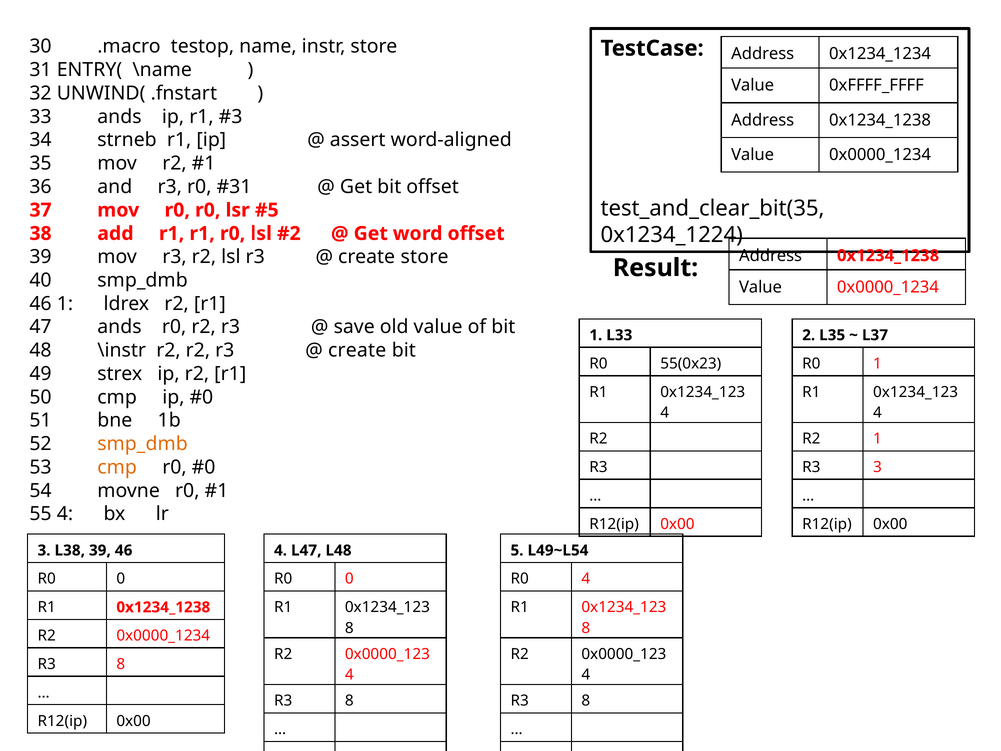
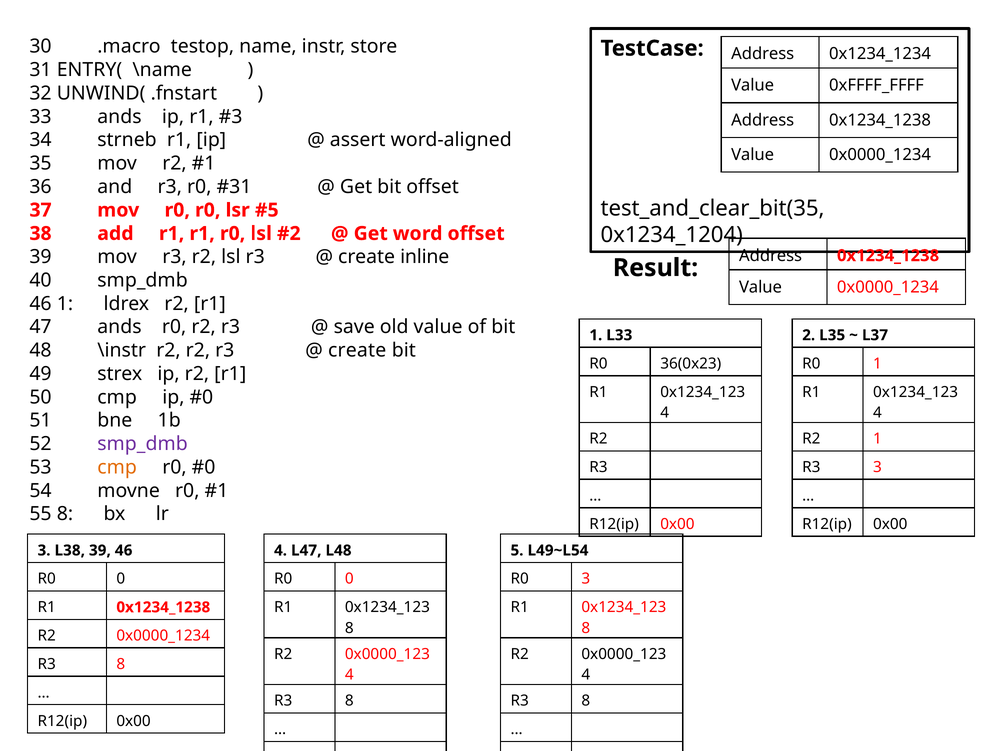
0x1234_1224: 0x1234_1224 -> 0x1234_1204 (672, 235)
create store: store -> inline (425, 257)
55(0x23: 55(0x23 -> 36(0x23 (691, 363)
smp_dmb colour: orange -> purple (143, 444)
55 4: 4 -> 8 (65, 514)
R0 4: 4 -> 3 (586, 579)
